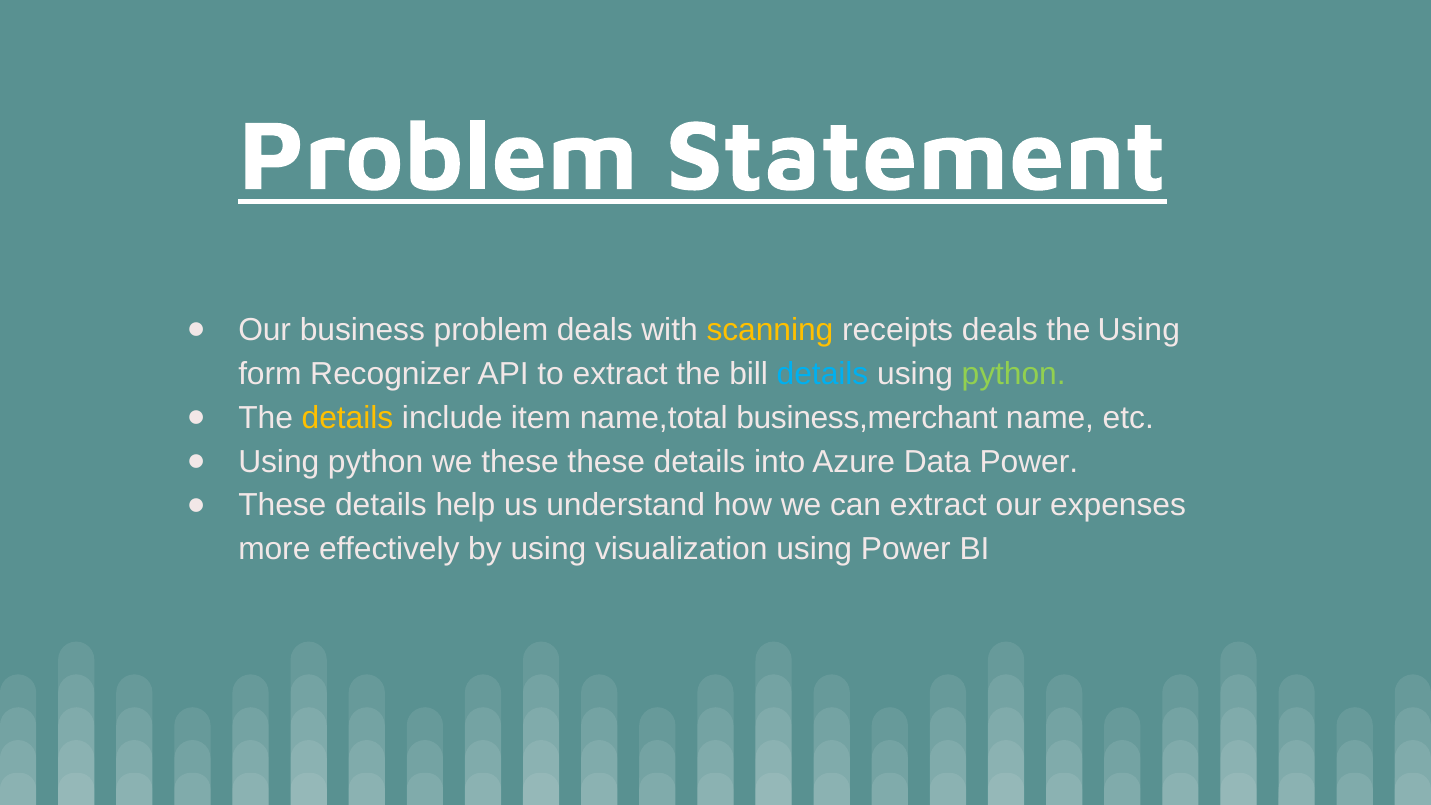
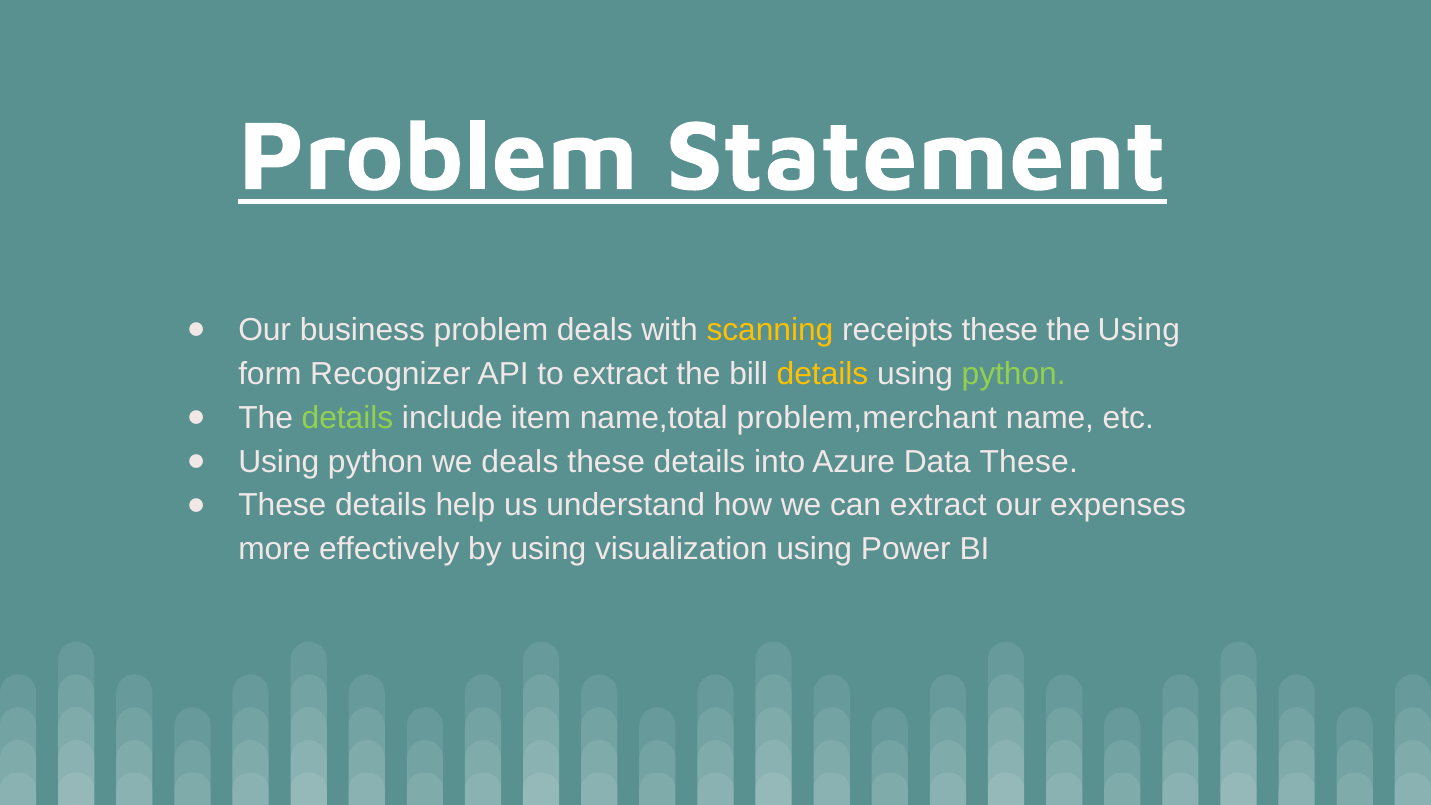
receipts deals: deals -> these (1000, 330)
details colour: light blue -> yellow (823, 374)
details colour: yellow -> light green (348, 418)
business,merchant: business,merchant -> problem,merchant (867, 418)
we these: these -> deals (520, 462)
Data Power: Power -> These (1029, 462)
